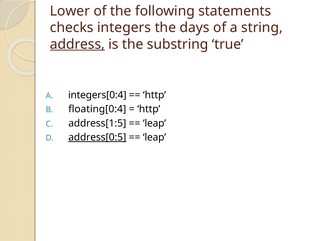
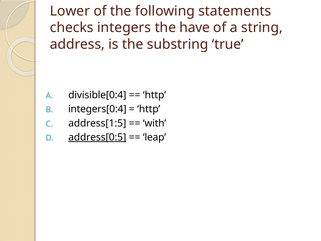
days: days -> have (195, 28)
address underline: present -> none (77, 44)
integers[0:4: integers[0:4 -> divisible[0:4 (97, 95)
floating[0:4: floating[0:4 -> integers[0:4 (97, 109)
leap: leap -> with (155, 123)
